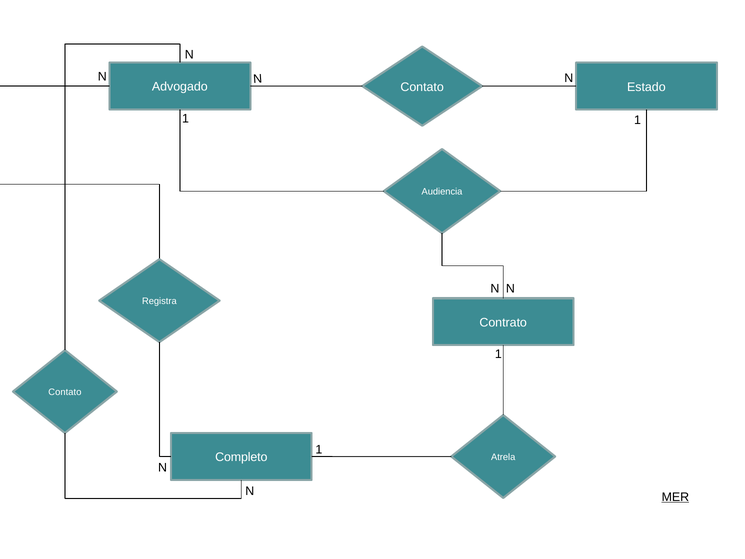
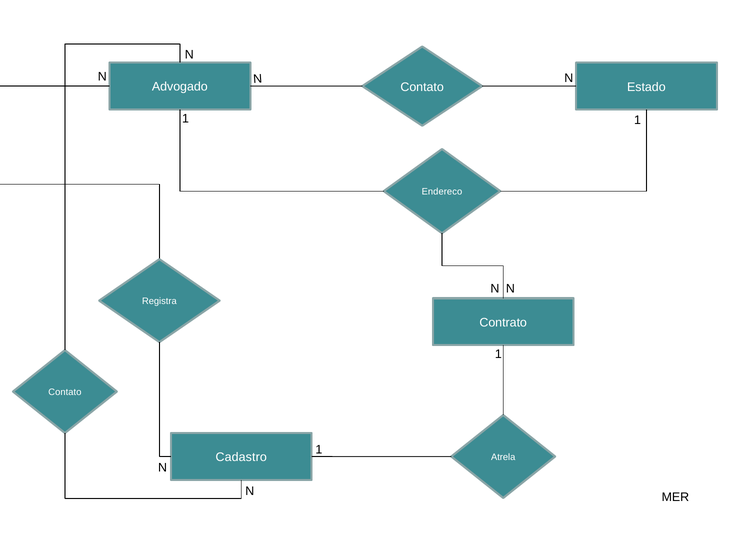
Audiencia: Audiencia -> Endereco (442, 192)
Completo: Completo -> Cadastro (241, 457)
MER underline: present -> none (675, 497)
